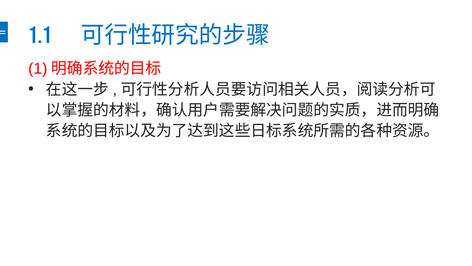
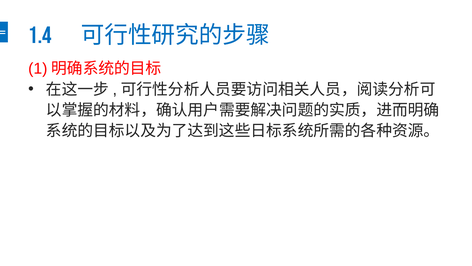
1.1: 1.1 -> 1.4 (40, 35)
